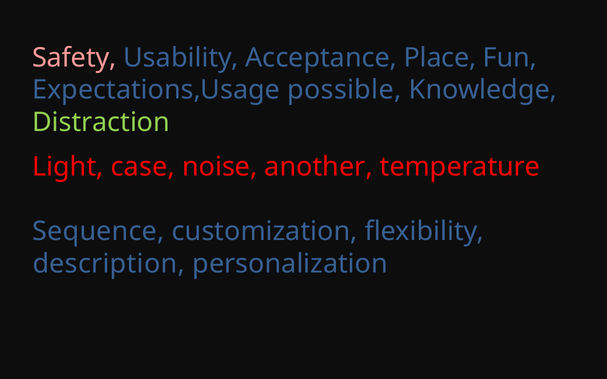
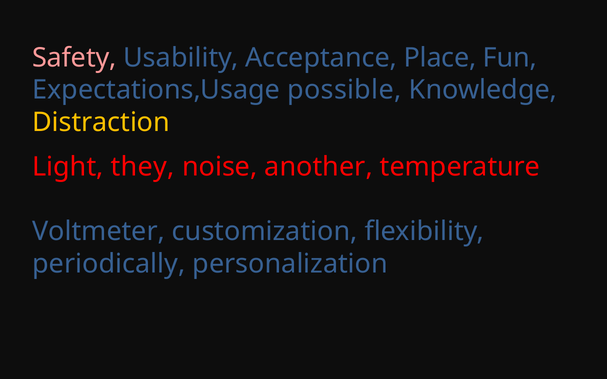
Distraction colour: light green -> yellow (101, 123)
case: case -> they (143, 167)
Sequence: Sequence -> Voltmeter (99, 232)
description: description -> periodically (109, 264)
